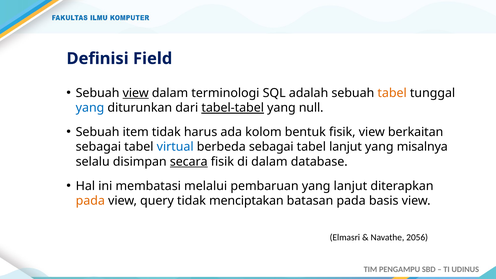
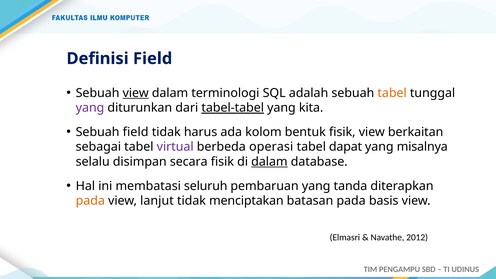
yang colour: blue -> purple (90, 108)
null: null -> kita (311, 108)
Sebuah item: item -> field (136, 132)
virtual colour: blue -> purple (175, 147)
berbeda sebagai: sebagai -> operasi (271, 147)
tabel lanjut: lanjut -> dapat (346, 147)
secara underline: present -> none (189, 162)
dalam underline: none -> present (269, 162)
melalui: melalui -> seluruh (206, 186)
yang lanjut: lanjut -> tanda (350, 186)
query: query -> lanjut (157, 201)
2056: 2056 -> 2012 (417, 237)
